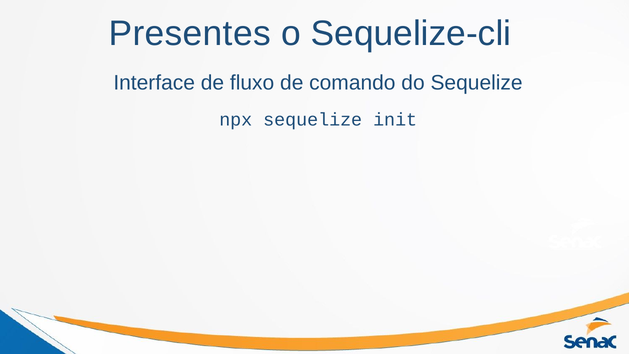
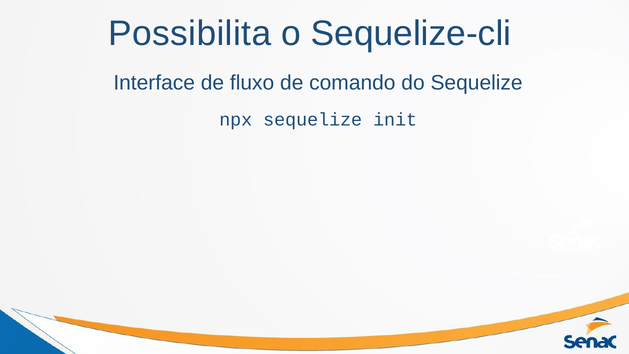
Presentes: Presentes -> Possibilita (190, 33)
